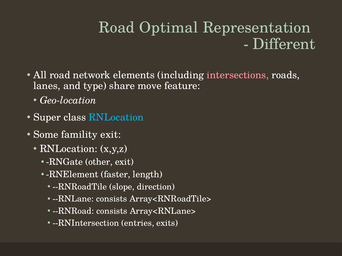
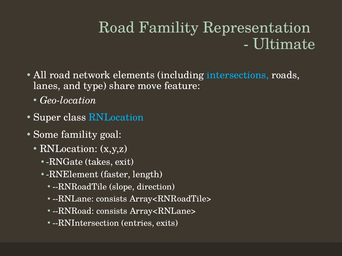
Road Optimal: Optimal -> Famility (169, 28)
Different: Different -> Ultimate (284, 44)
intersections colour: pink -> light blue (238, 75)
famility exit: exit -> goal (111, 135)
other: other -> takes (99, 162)
